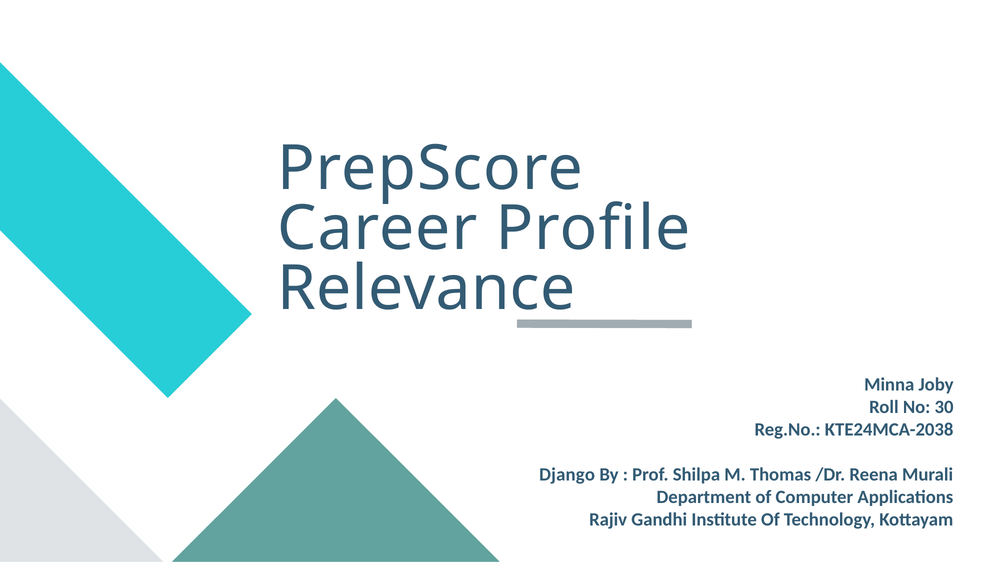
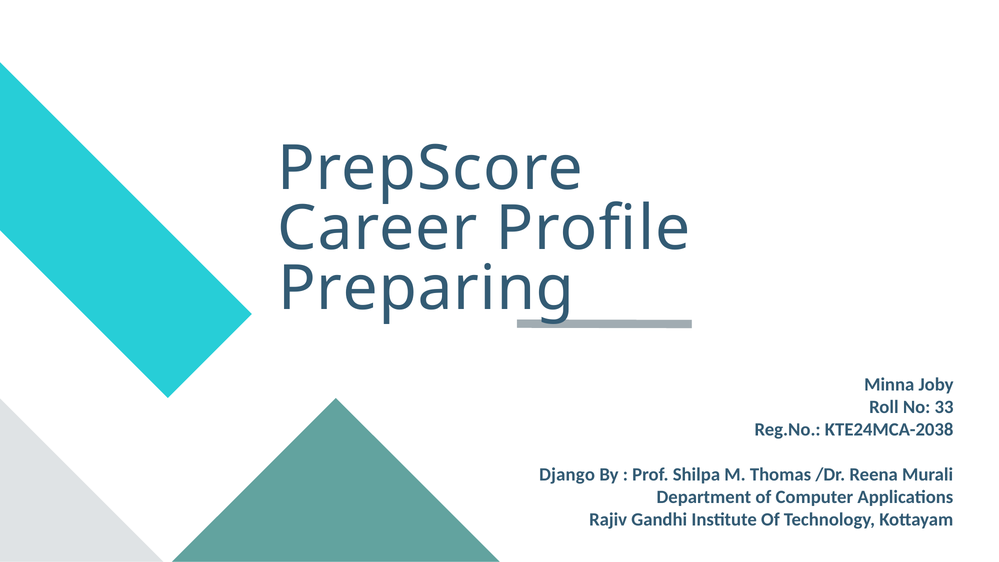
Relevance: Relevance -> Preparing (426, 289)
30: 30 -> 33 (944, 407)
